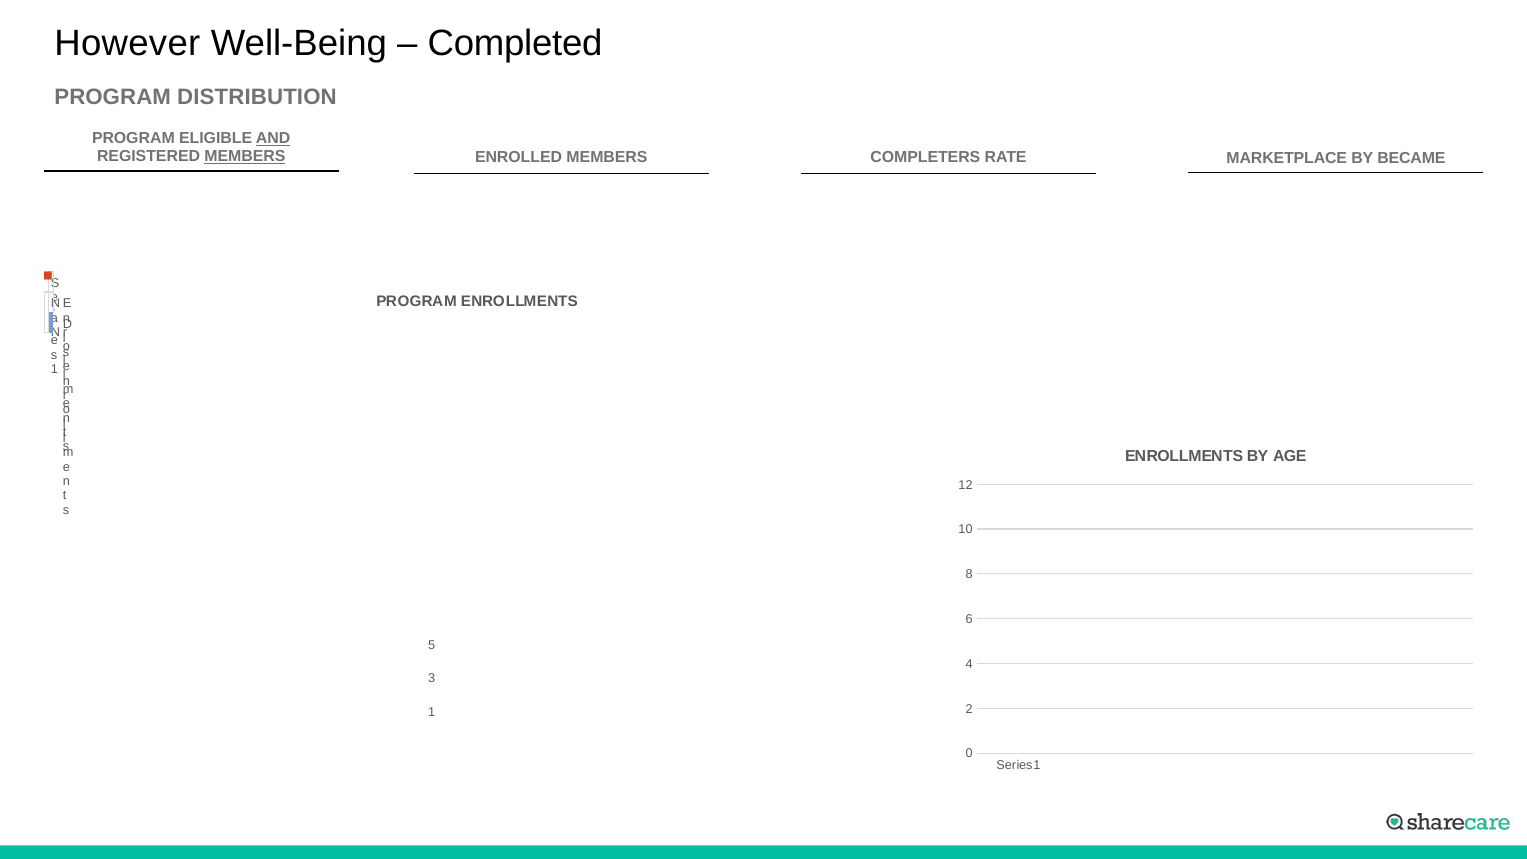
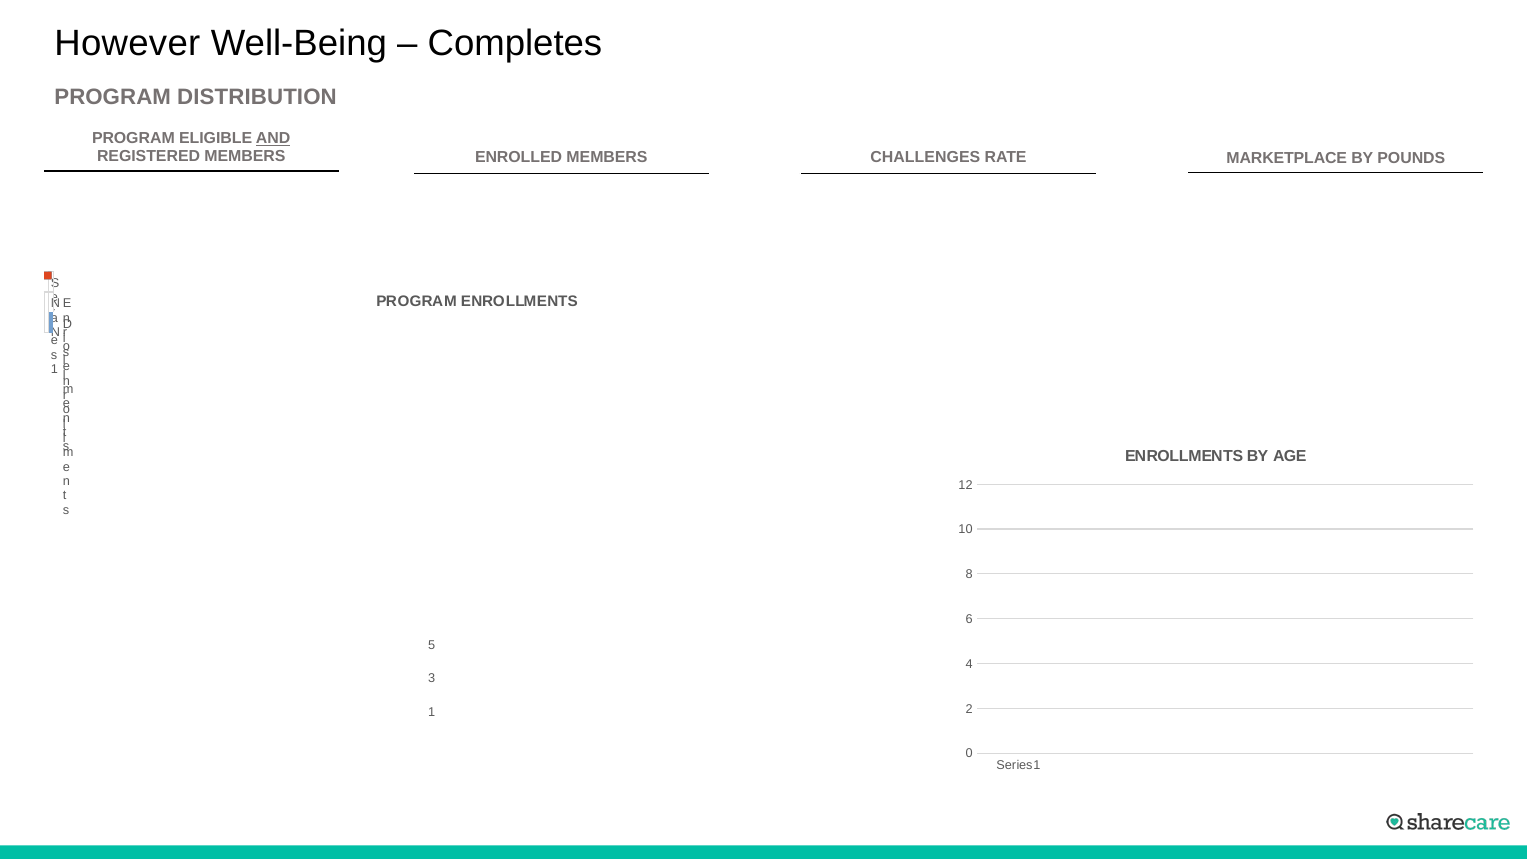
Completed: Completed -> Completes (515, 44)
MEMBERS underline: present -> none (245, 156)
COMPLETERS: COMPLETERS -> CHALLENGES (925, 158)
BECAME: BECAME -> POUNDS (1411, 158)
